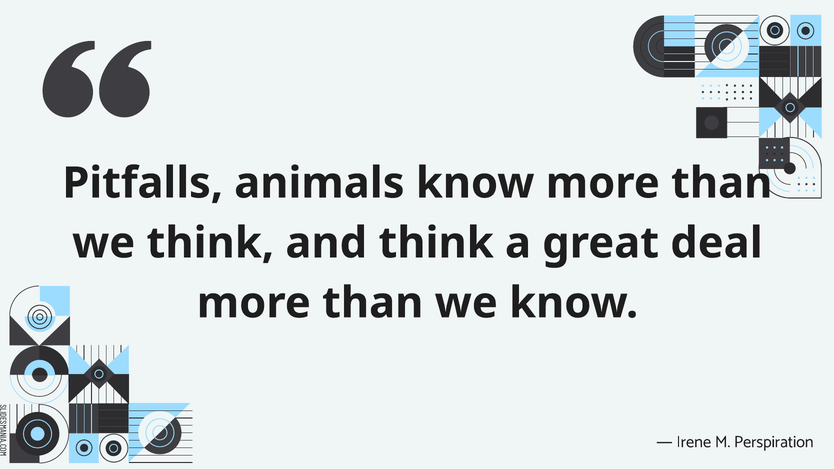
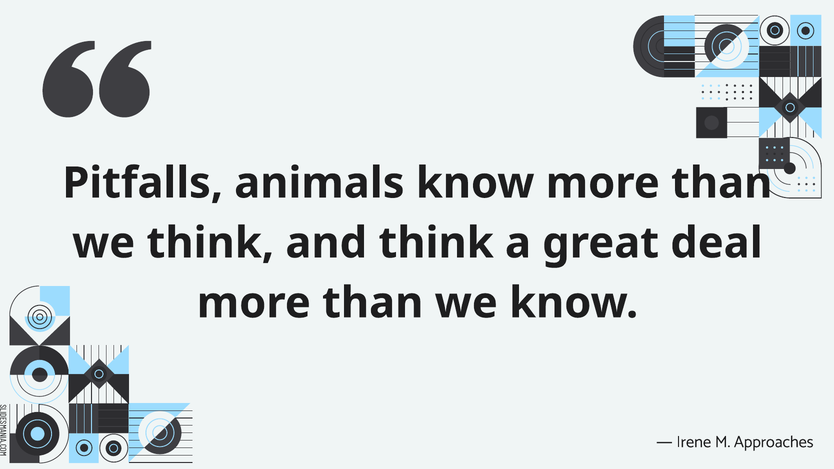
Perspiration: Perspiration -> Approaches (774, 442)
